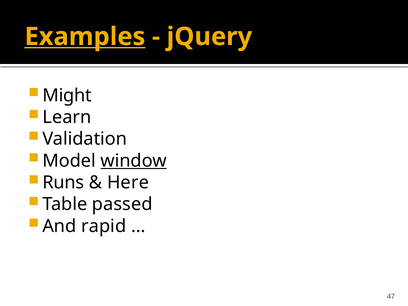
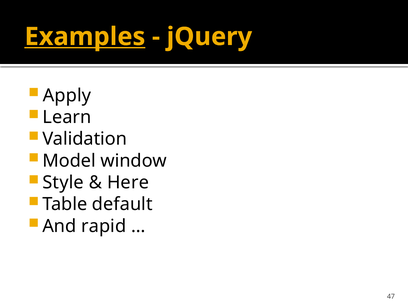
Might: Might -> Apply (67, 95)
window underline: present -> none (134, 161)
Runs: Runs -> Style (63, 182)
passed: passed -> default (122, 204)
